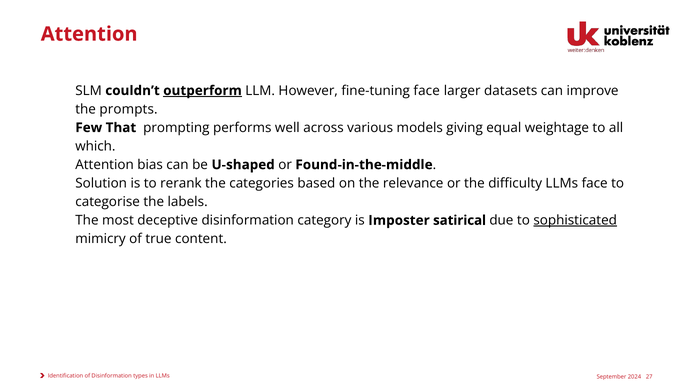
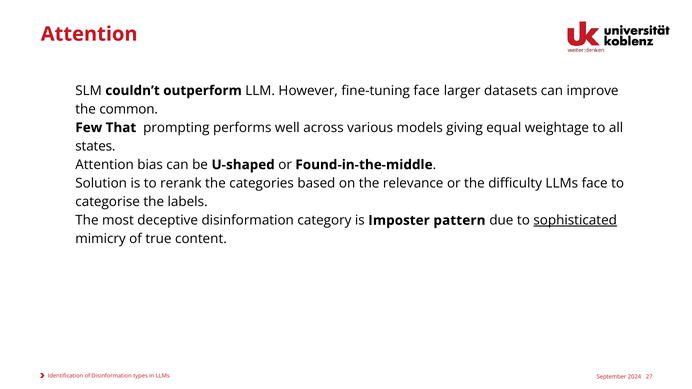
outperform underline: present -> none (203, 91)
prompts: prompts -> common (129, 109)
which: which -> states (95, 146)
satirical: satirical -> pattern (459, 221)
